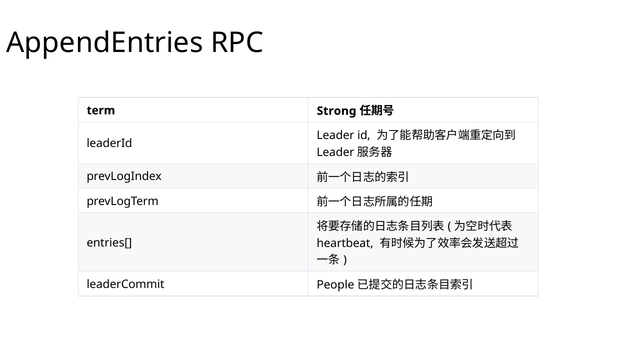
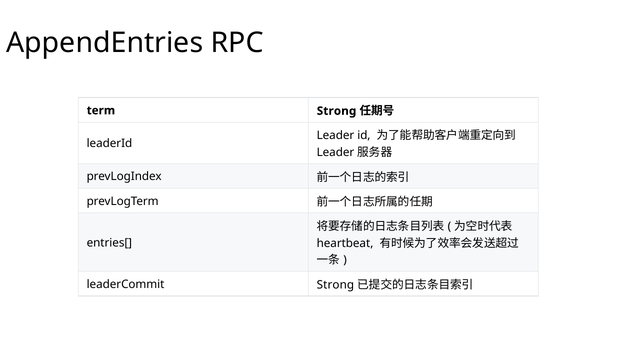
leaderCommit People: People -> Strong (335, 285)
